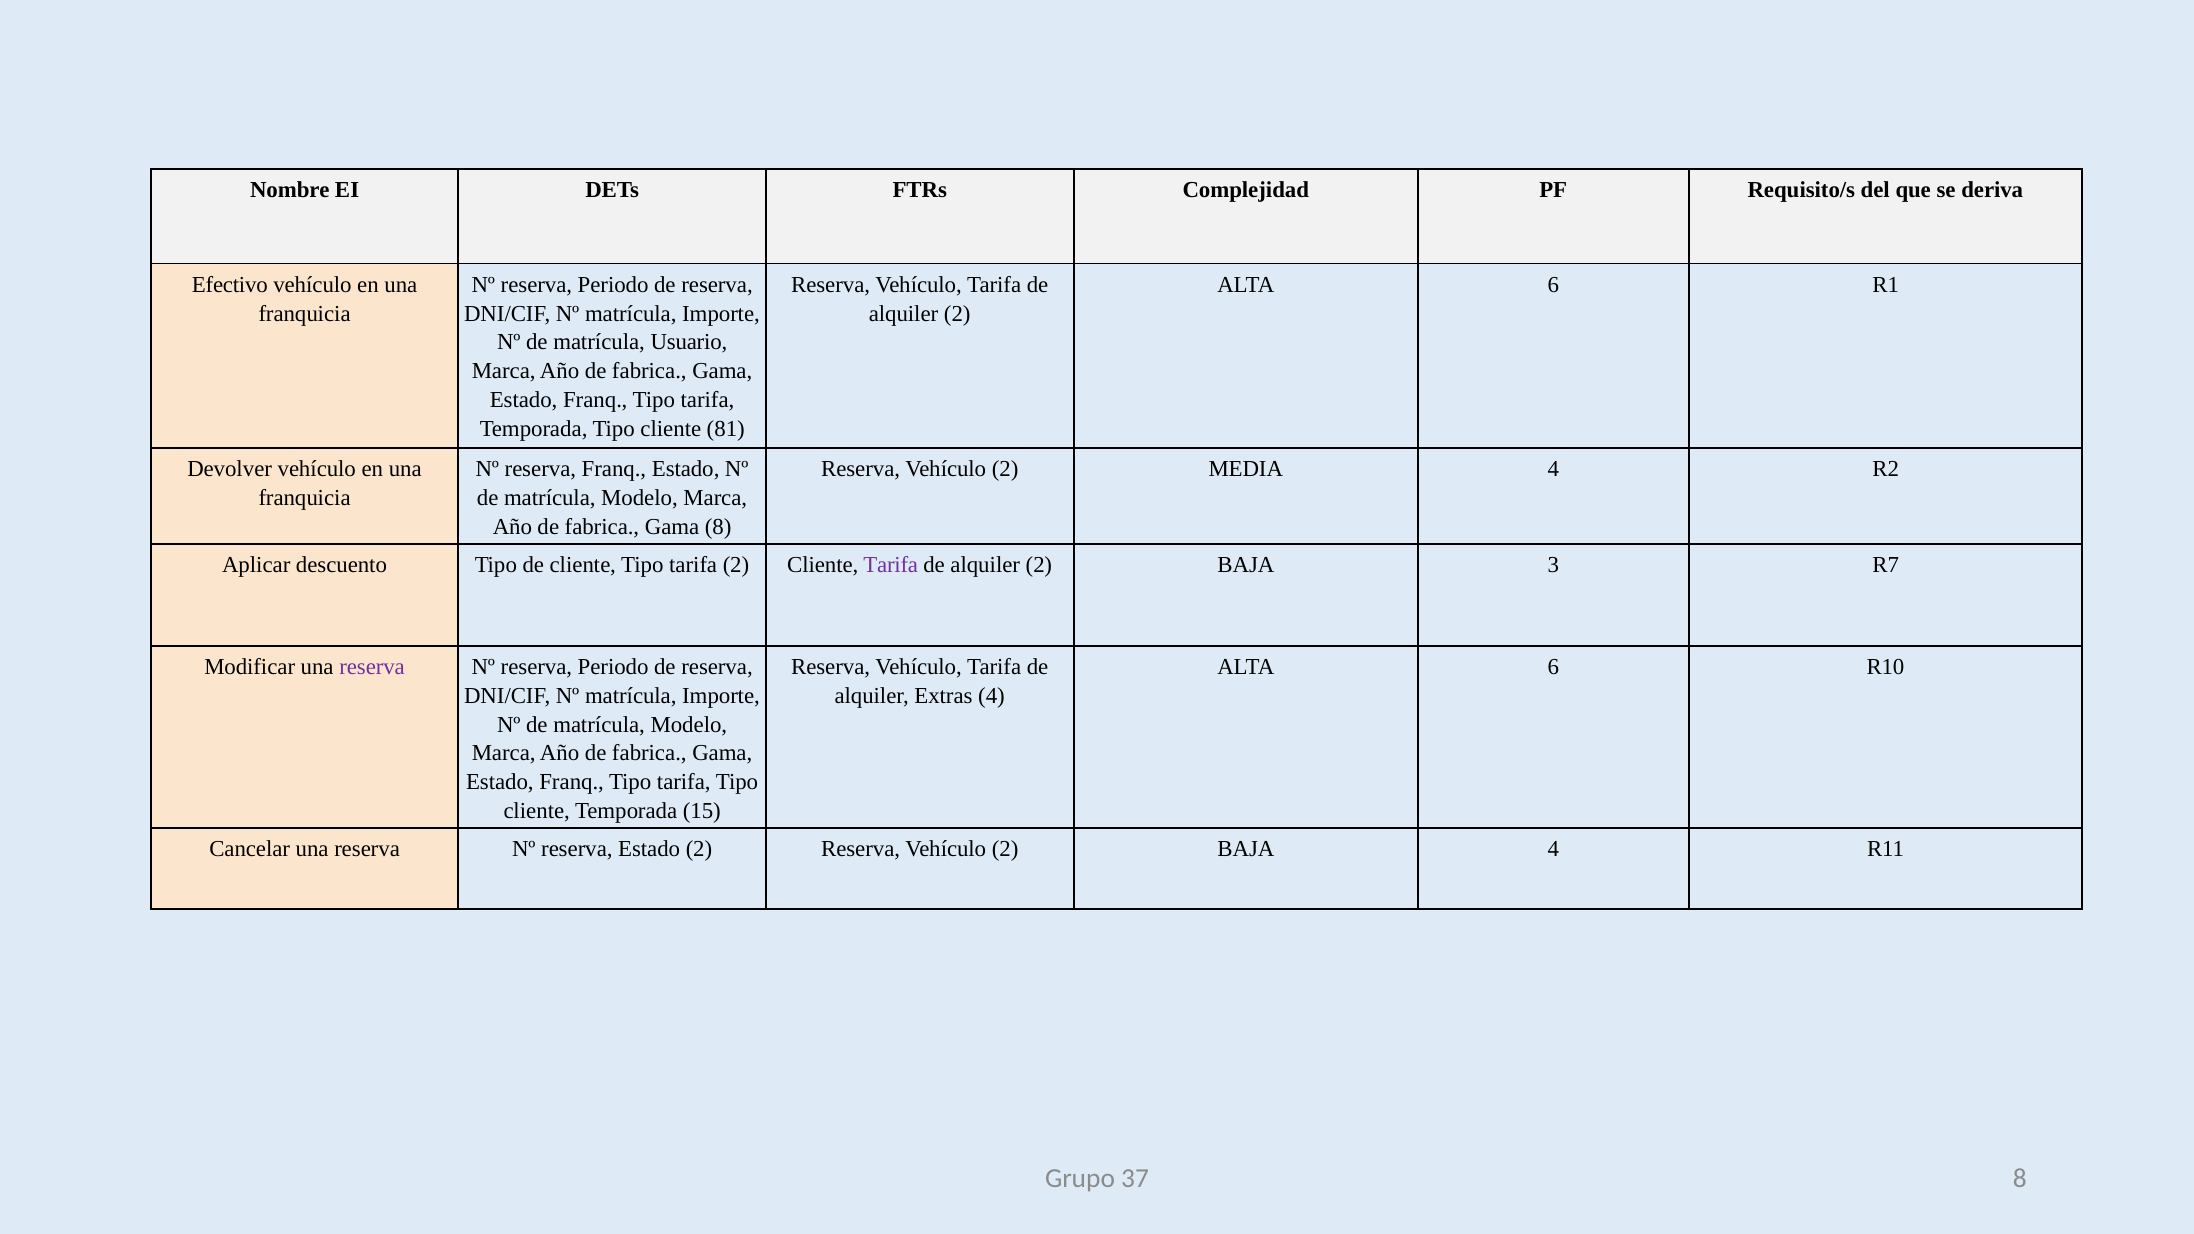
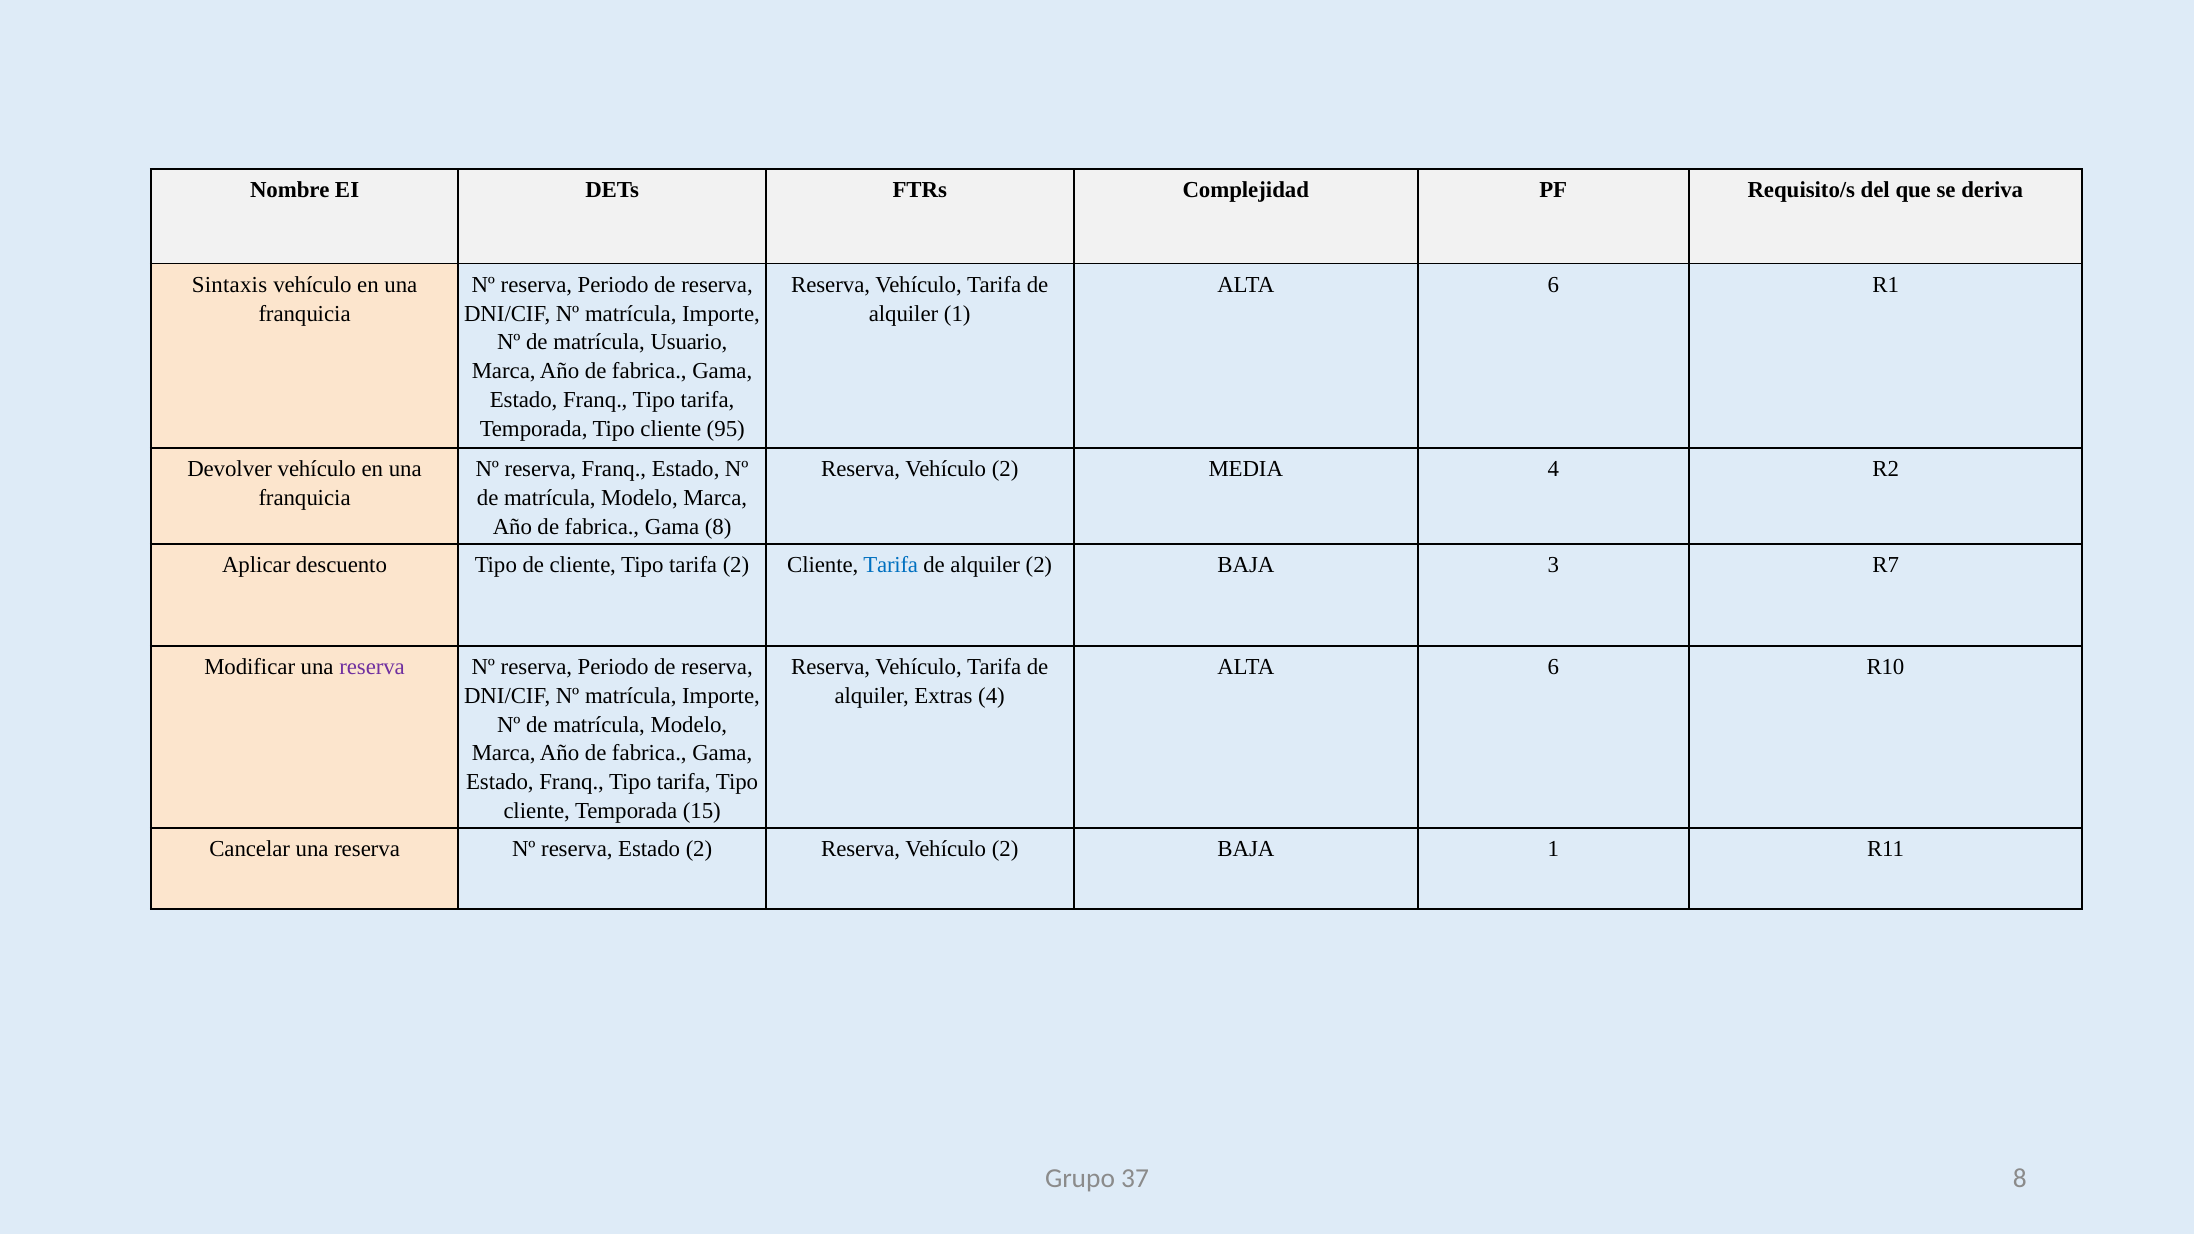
Efectivo: Efectivo -> Sintaxis (230, 285)
2: 2 -> 1 (957, 314)
81: 81 -> 95 (726, 429)
Tarifa colour: purple -> blue (891, 565)
BAJA 4: 4 -> 1 (1553, 850)
